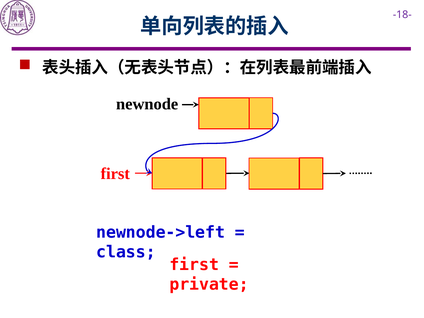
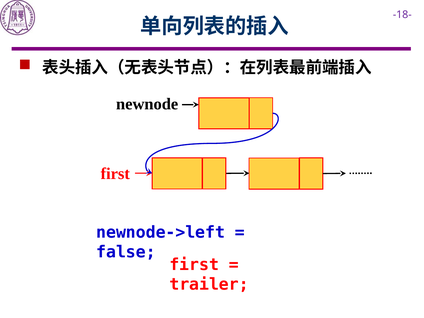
class: class -> false (126, 252)
private: private -> trailer (209, 285)
